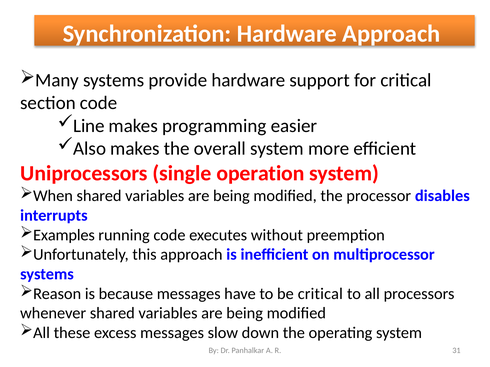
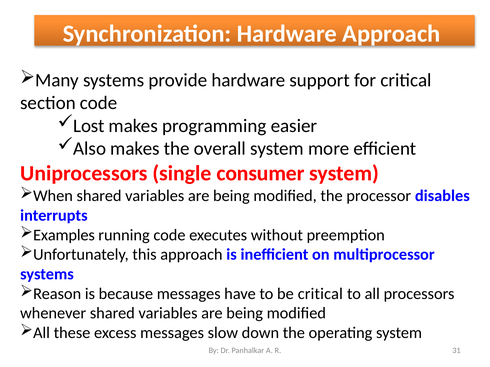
Line: Line -> Lost (89, 126)
operation: operation -> consumer (261, 174)
